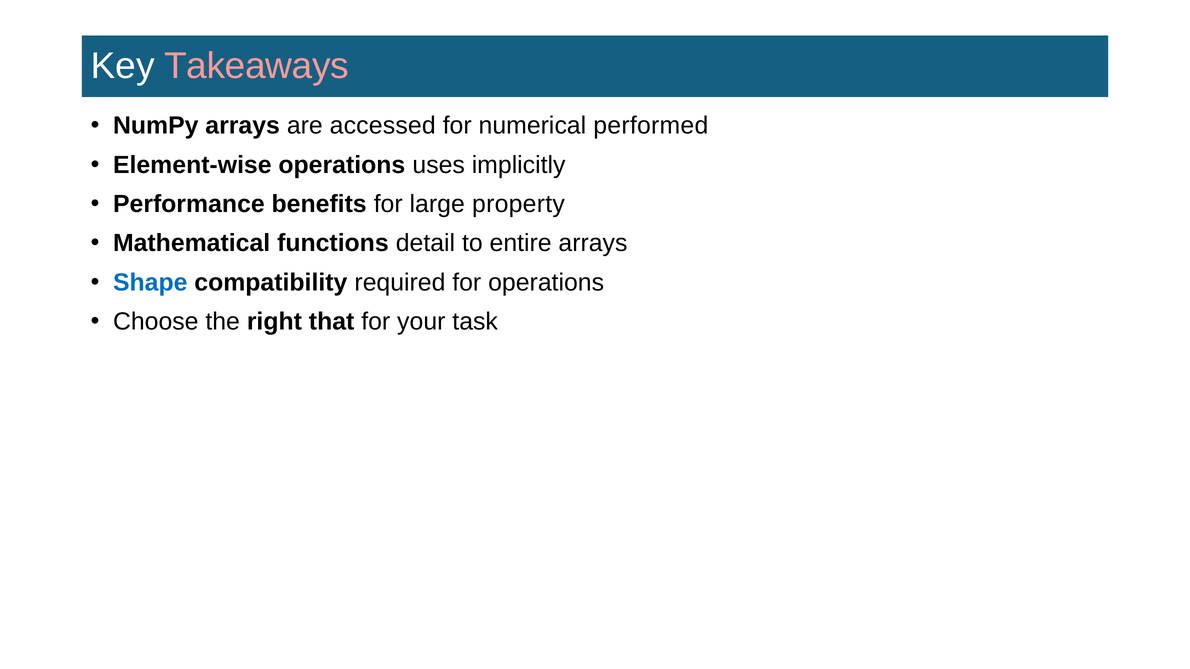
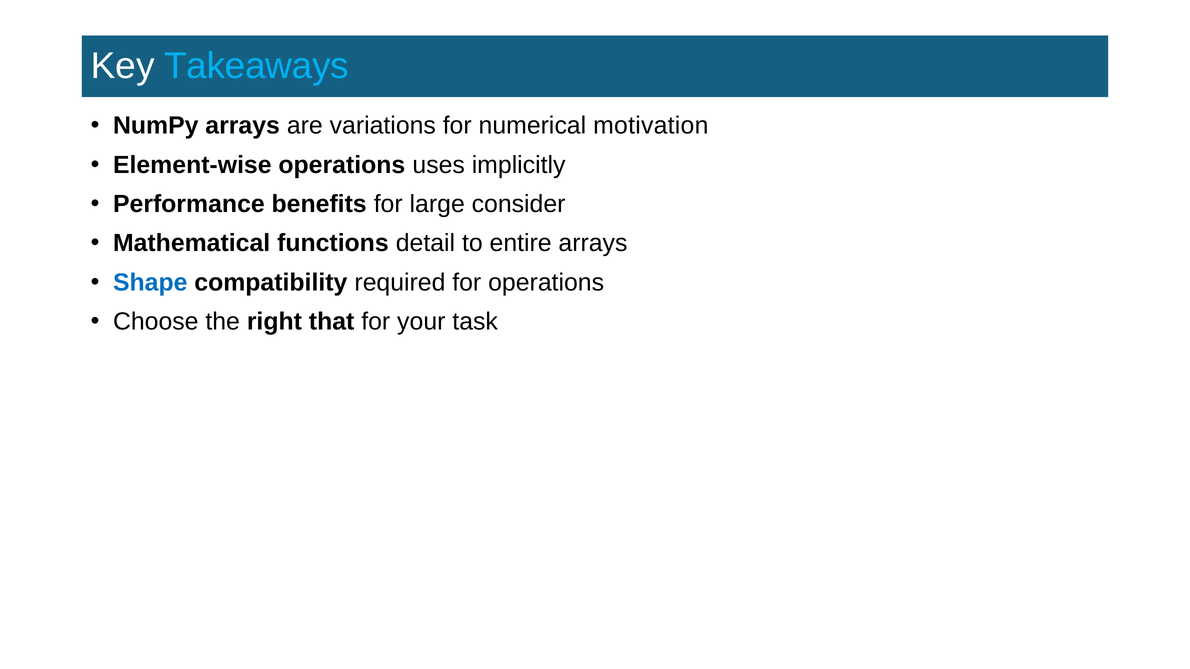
Takeaways colour: pink -> light blue (257, 66)
accessed: accessed -> variations (383, 126)
performed: performed -> motivation (651, 126)
property: property -> consider (519, 204)
